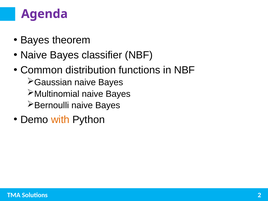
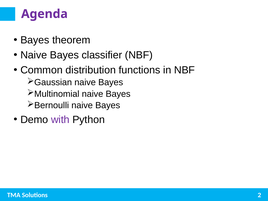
with colour: orange -> purple (60, 120)
